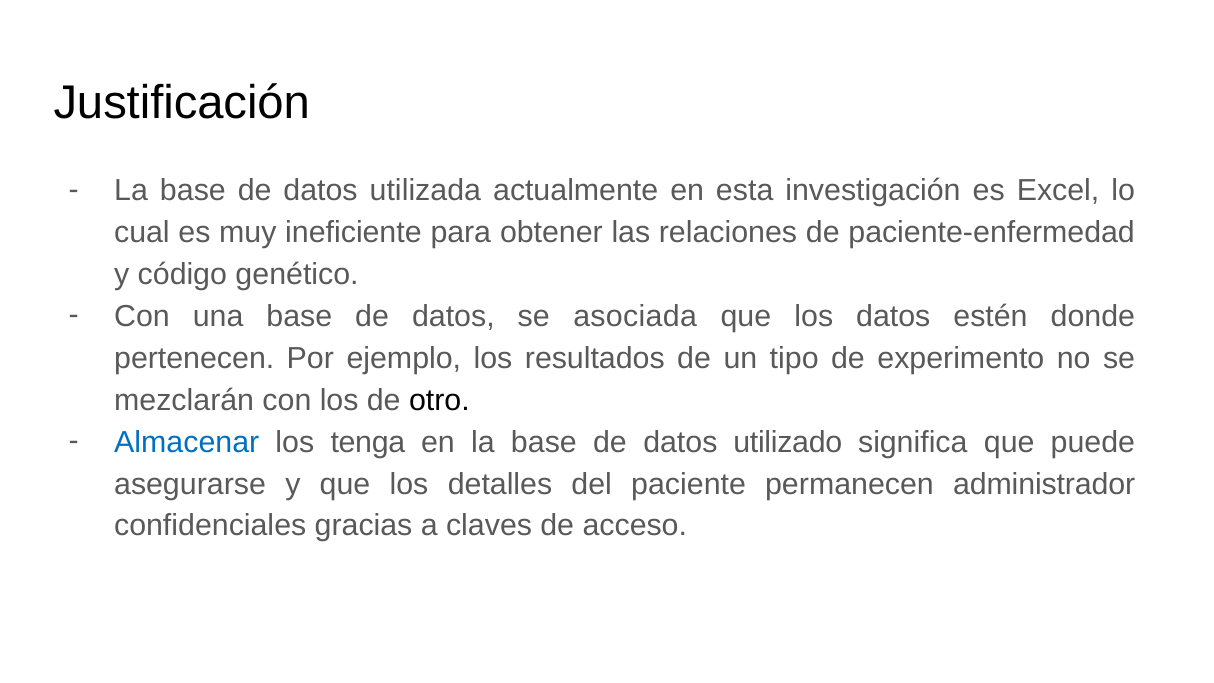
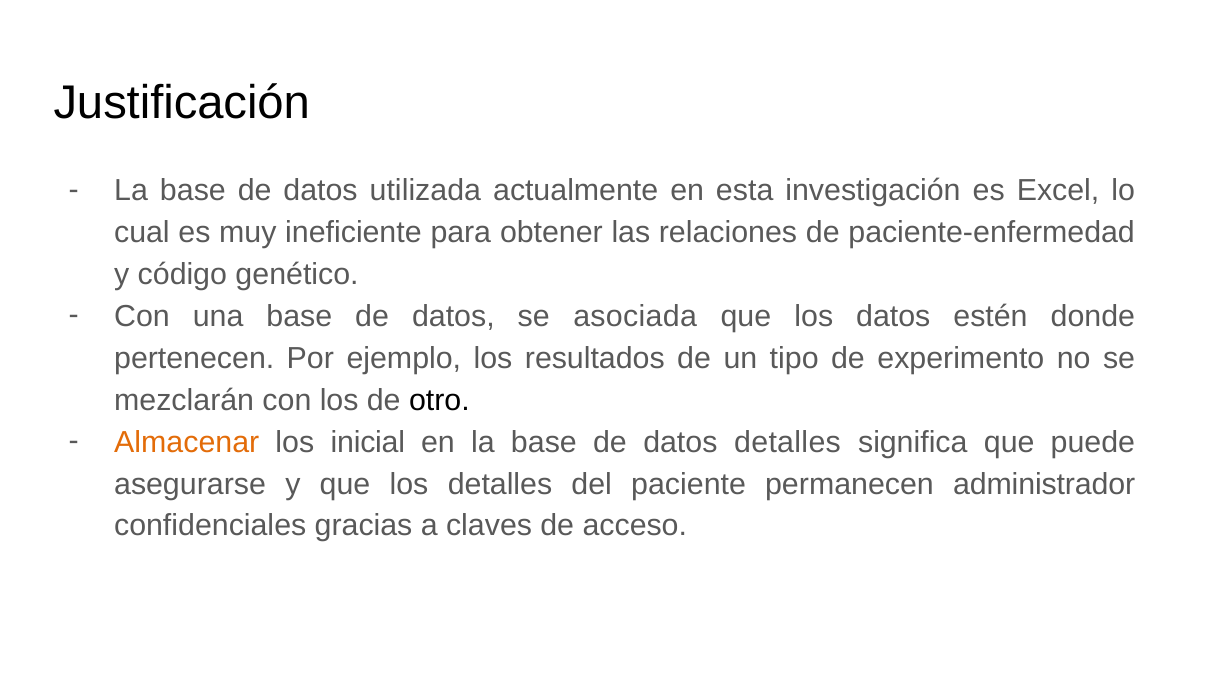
Almacenar colour: blue -> orange (187, 442)
tenga: tenga -> inicial (368, 442)
datos utilizado: utilizado -> detalles (788, 442)
